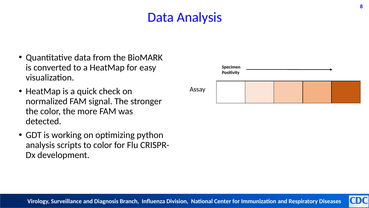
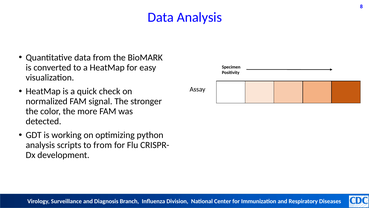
to color: color -> from (103, 145)
